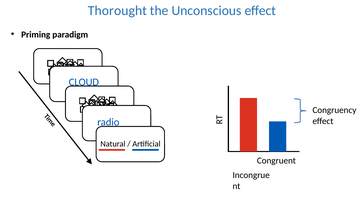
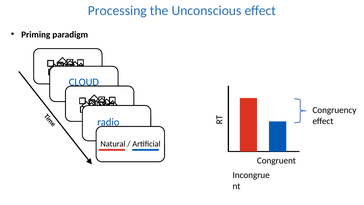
Thorought: Thorought -> Processing (117, 10)
